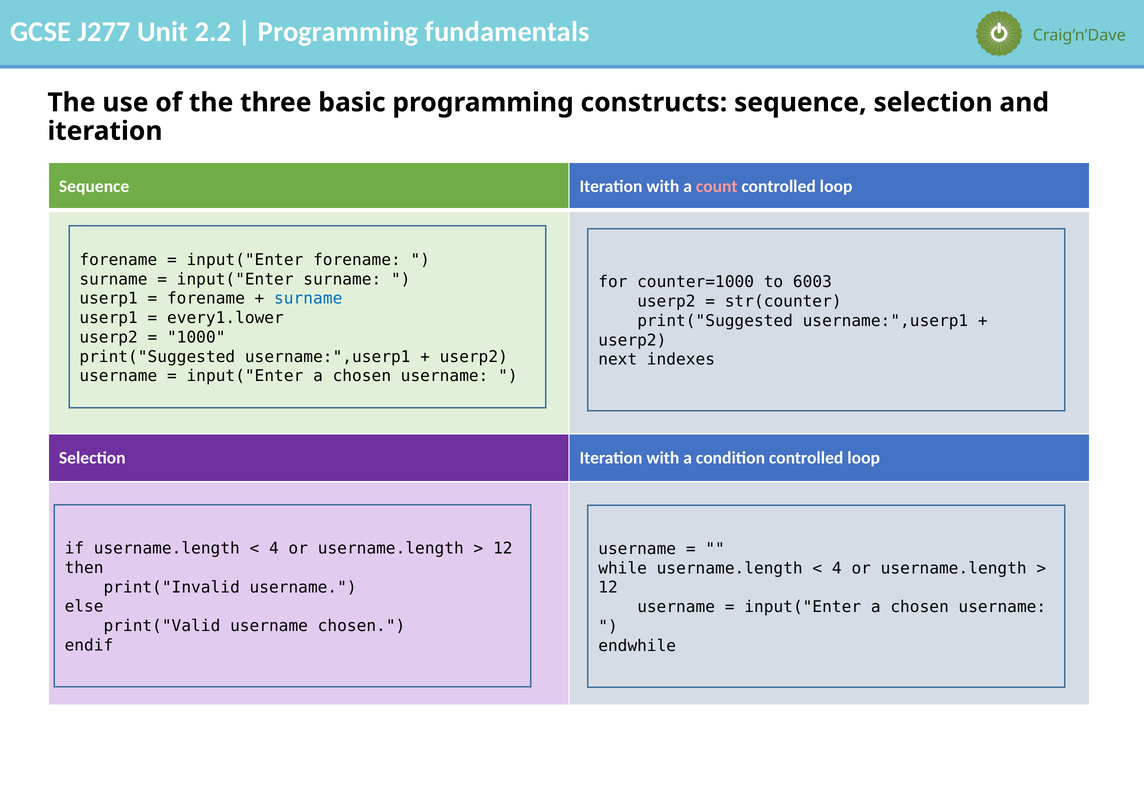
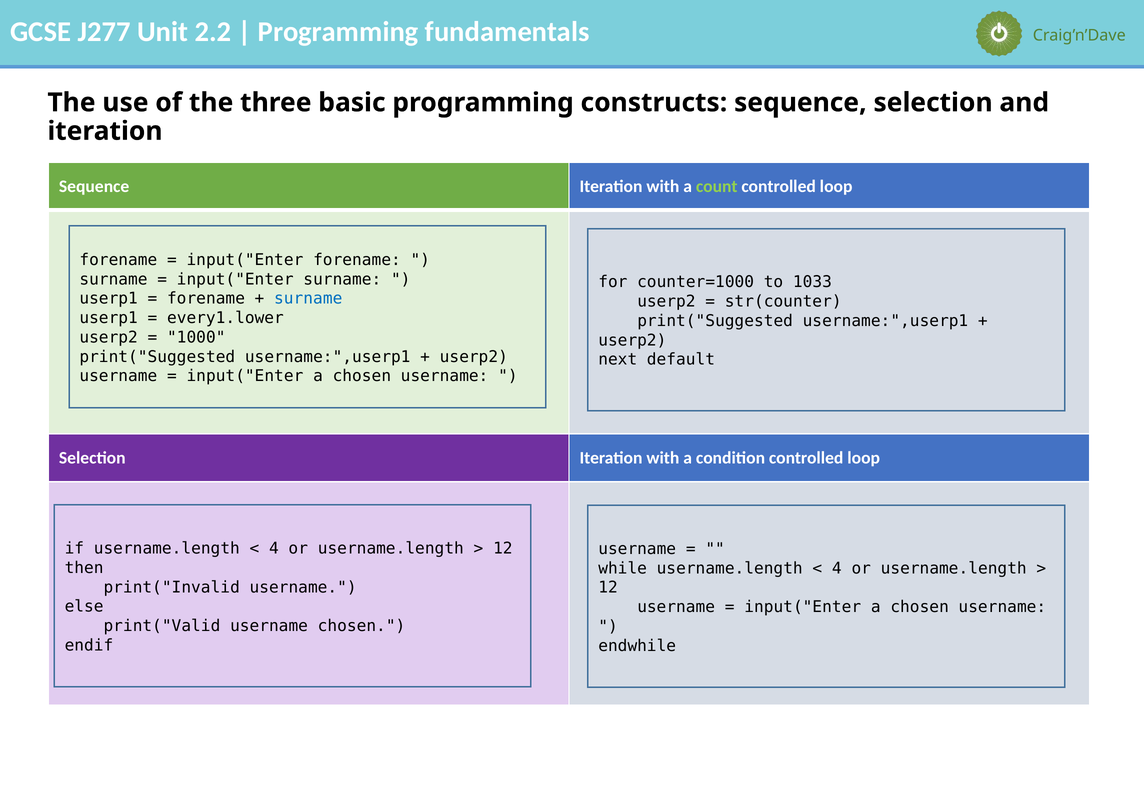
count colour: pink -> light green (717, 186)
6003: 6003 -> 1033 (812, 282)
indexes: indexes -> default (681, 360)
